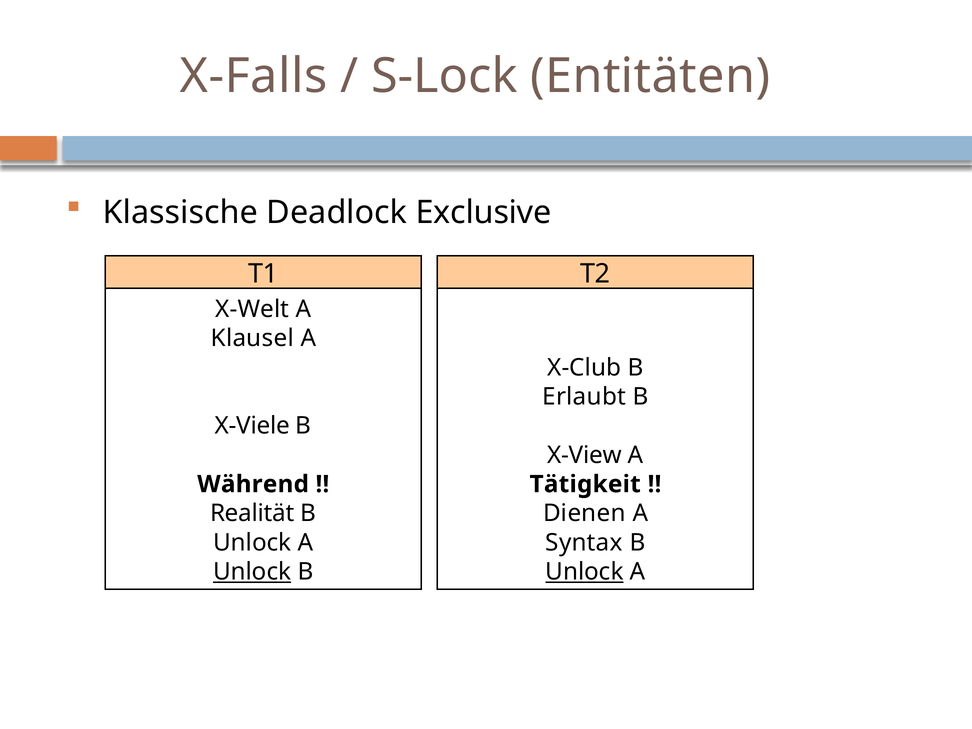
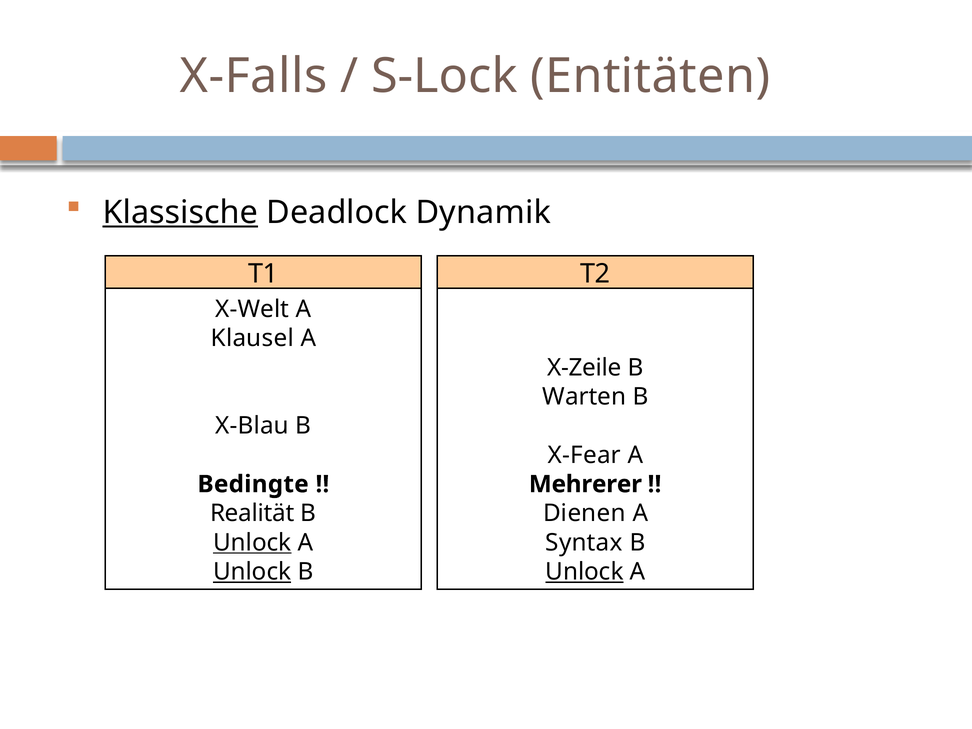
Klassische underline: none -> present (180, 213)
Exclusive: Exclusive -> Dynamik (483, 213)
X-Club: X-Club -> X-Zeile (584, 368)
Erlaubt: Erlaubt -> Warten (584, 397)
X-Viele: X-Viele -> X-Blau (252, 426)
X-View: X-View -> X-Fear (584, 455)
Während: Während -> Bedingte (253, 484)
Tätigkeit: Tätigkeit -> Mehrerer (585, 484)
Unlock underline: none -> present (252, 543)
